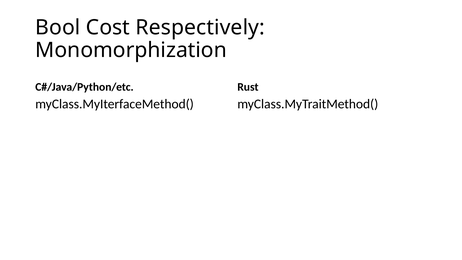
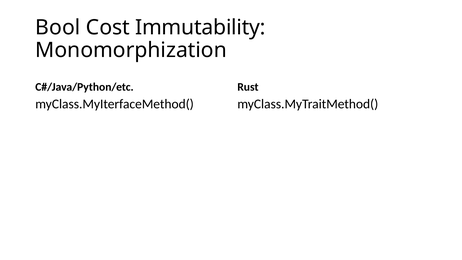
Respectively: Respectively -> Immutability (200, 27)
